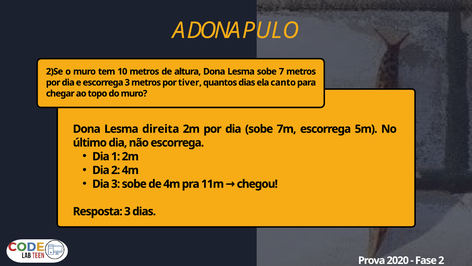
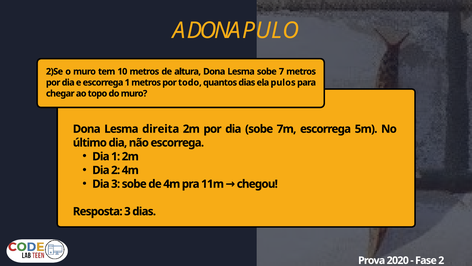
escorrega 3: 3 -> 1 (127, 82)
tiver: tiver -> todo (190, 82)
canto: canto -> pulos (283, 82)
